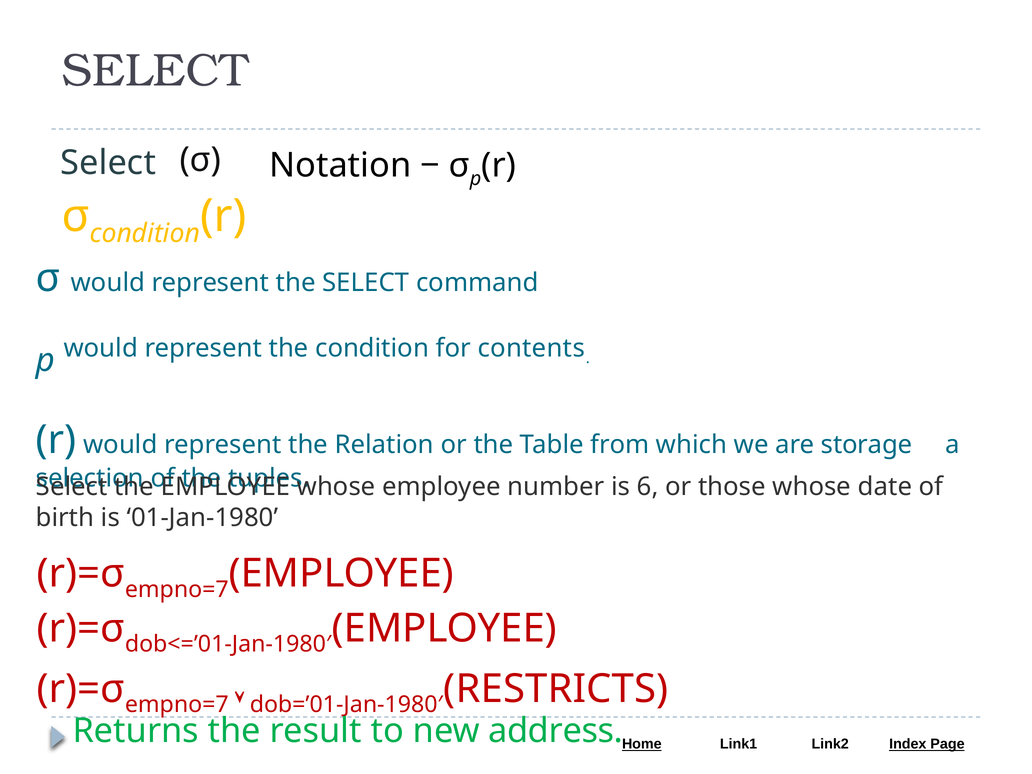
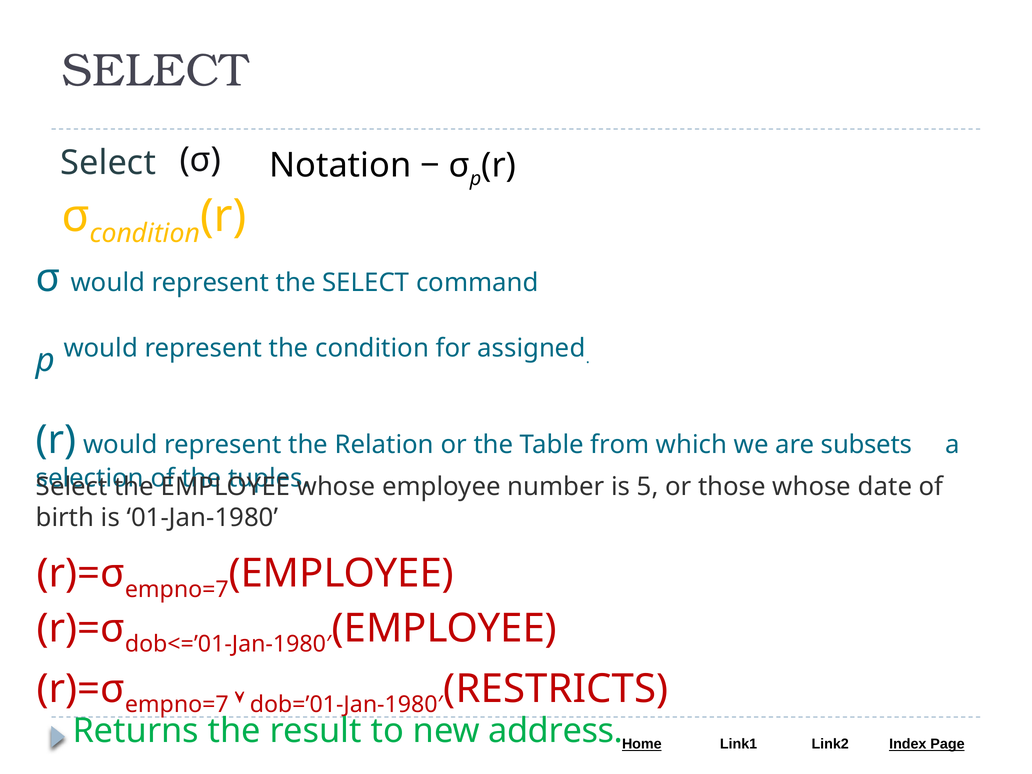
contents: contents -> assigned (531, 348)
storage: storage -> subsets (867, 445)
6: 6 -> 5 (648, 487)
